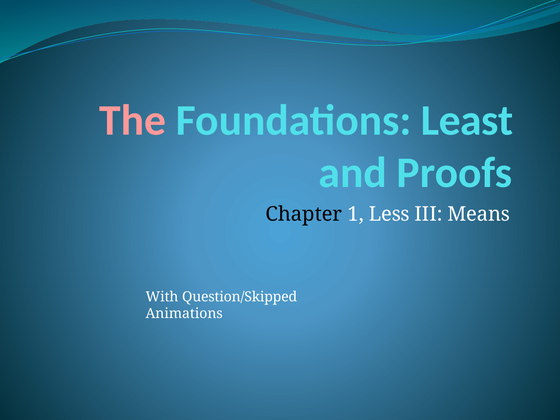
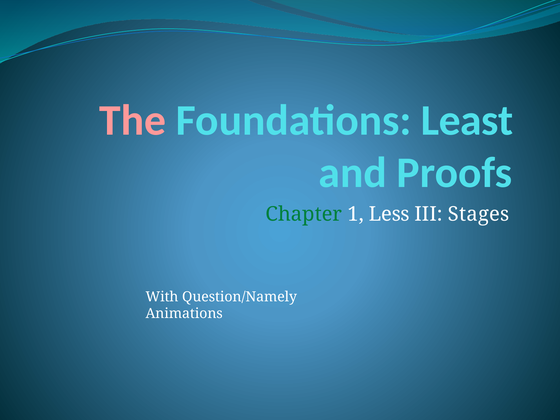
Chapter colour: black -> green (304, 214)
Means: Means -> Stages (479, 214)
Question/Skipped: Question/Skipped -> Question/Namely (240, 297)
